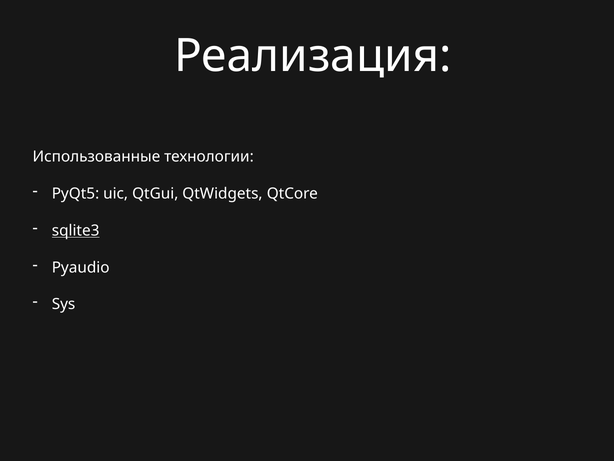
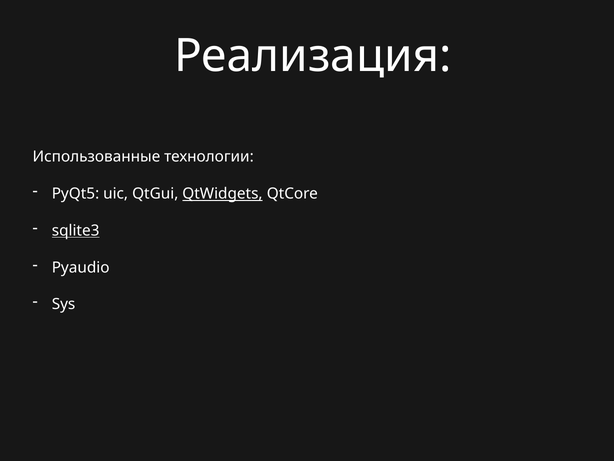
QtWidgets underline: none -> present (222, 194)
